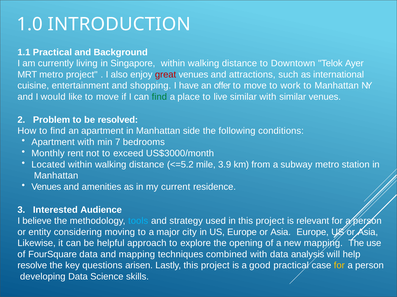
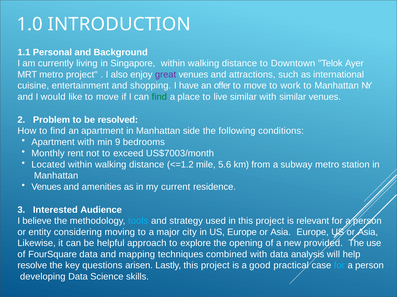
1.1 Practical: Practical -> Personal (52, 52)
great colour: red -> purple (166, 75)
7: 7 -> 9 (118, 142)
US$3000/month: US$3000/month -> US$7003/month (180, 154)
<=5.2: <=5.2 -> <=1.2 (180, 165)
3.9: 3.9 -> 5.6 (225, 165)
new mapping: mapping -> provided (323, 244)
for colour: yellow -> light blue (339, 266)
